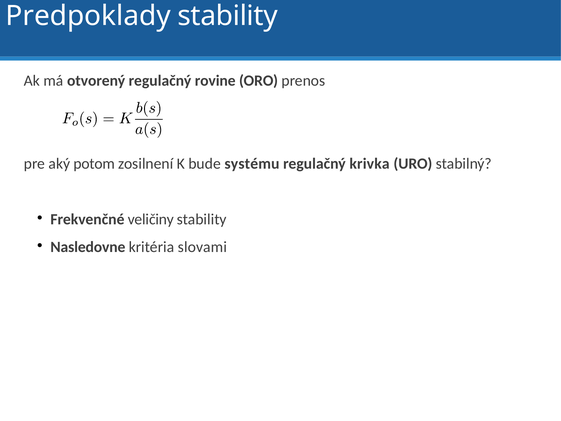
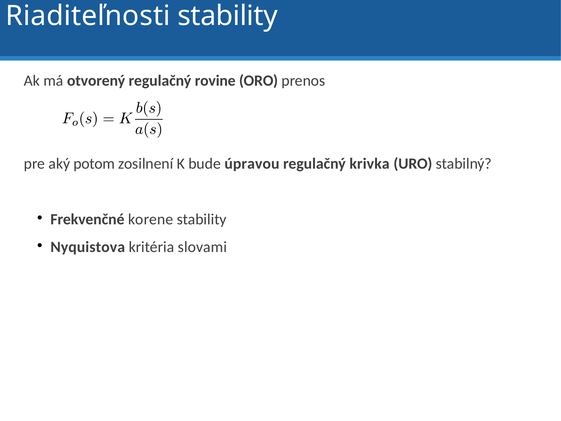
Predpoklady: Predpoklady -> Riaditeľnosti (88, 16)
systému: systému -> úpravou (252, 164)
veličiny: veličiny -> korene (151, 219)
Nasledovne: Nasledovne -> Nyquistova (88, 247)
